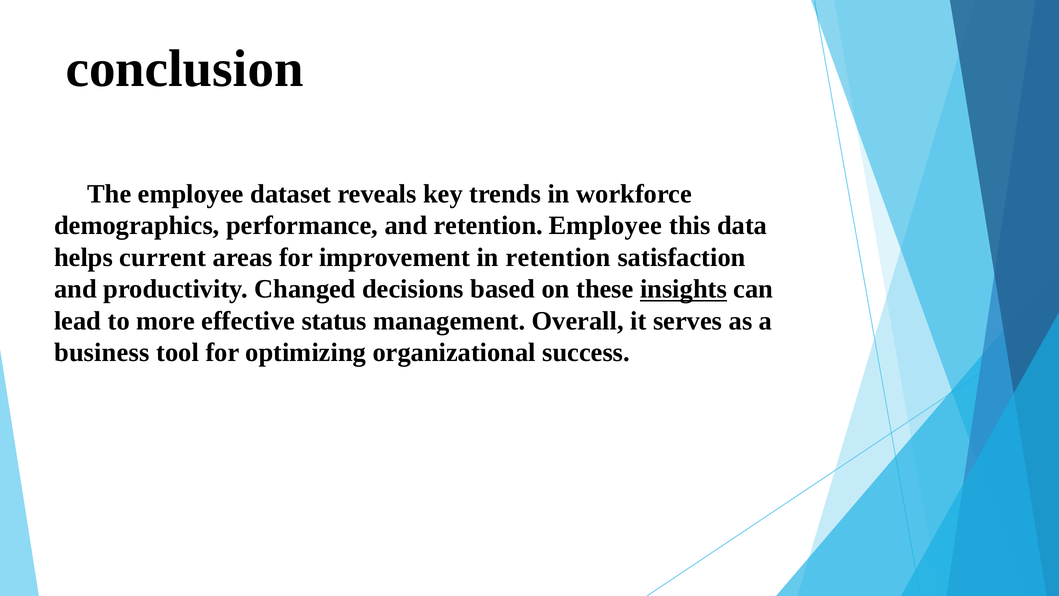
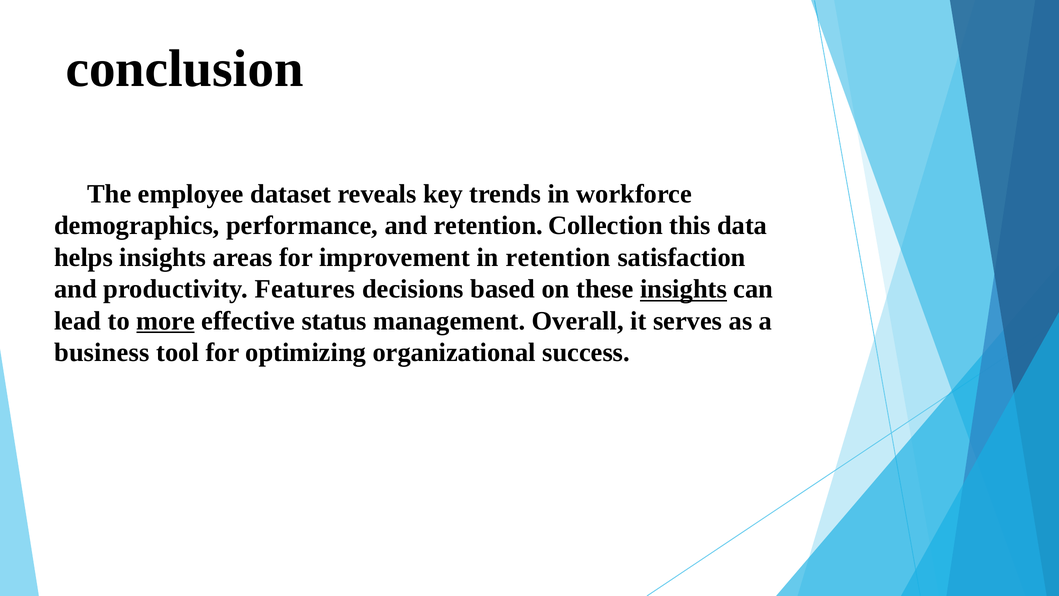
retention Employee: Employee -> Collection (605, 225)
helps current: current -> insights (163, 257)
Changed: Changed -> Features (305, 289)
more underline: none -> present (166, 321)
